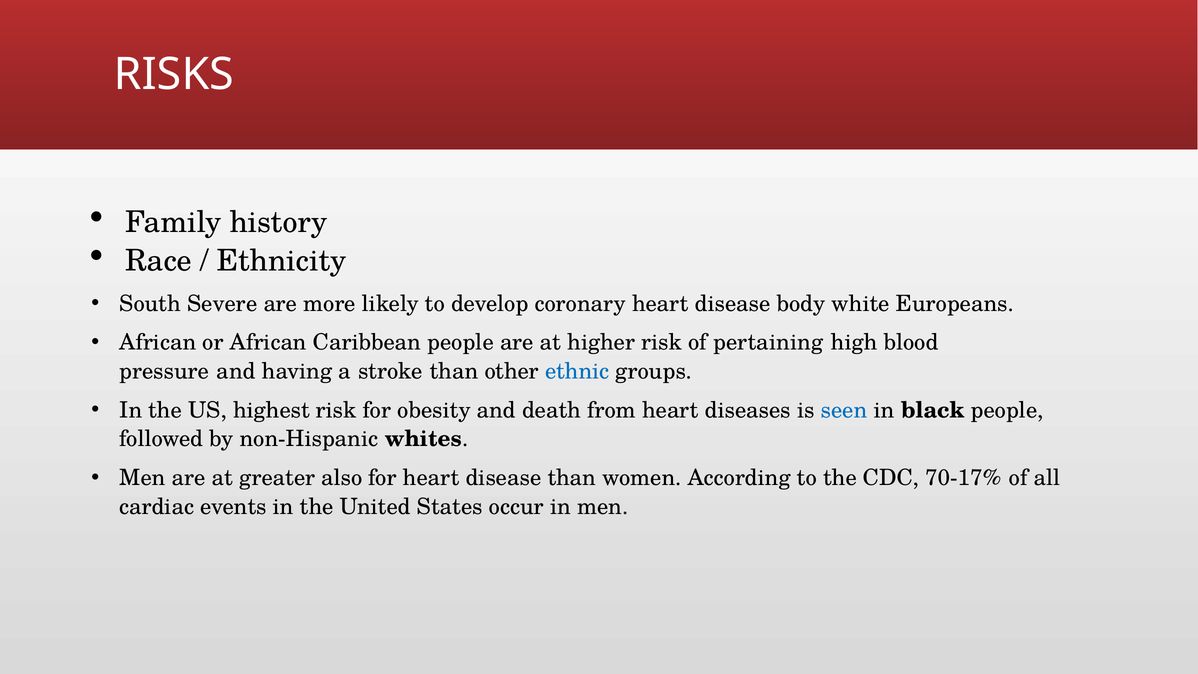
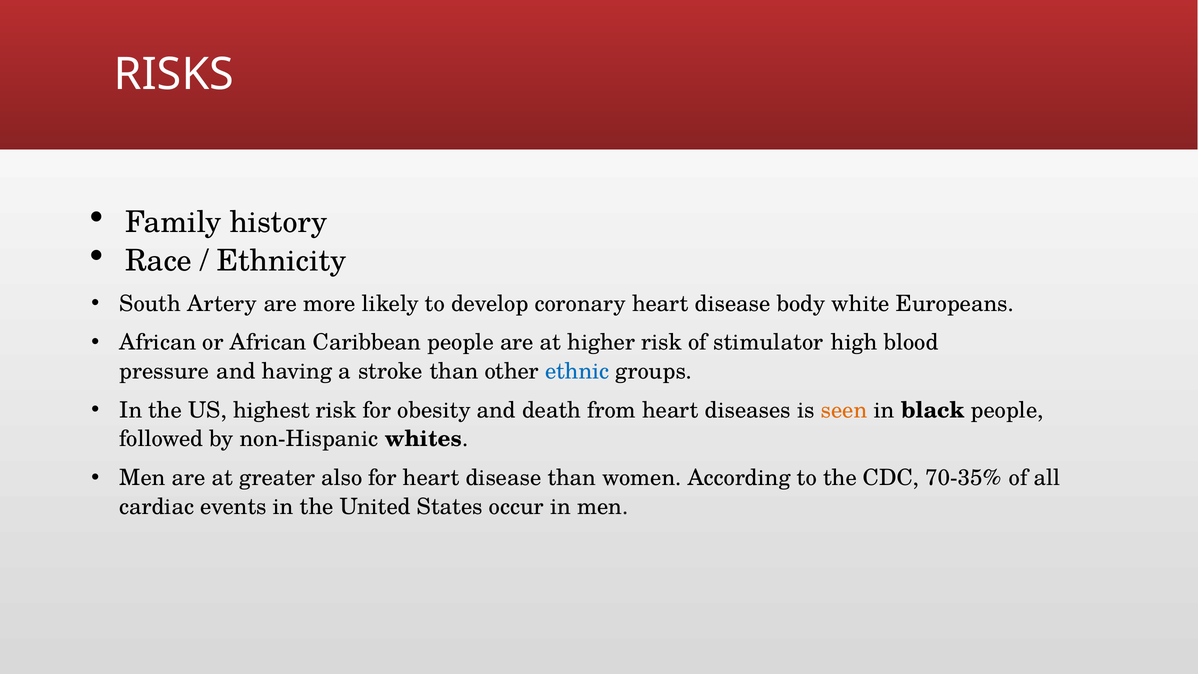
Severe: Severe -> Artery (222, 304)
pertaining: pertaining -> stimulator (768, 342)
seen colour: blue -> orange (844, 410)
70-17%: 70-17% -> 70-35% (963, 478)
